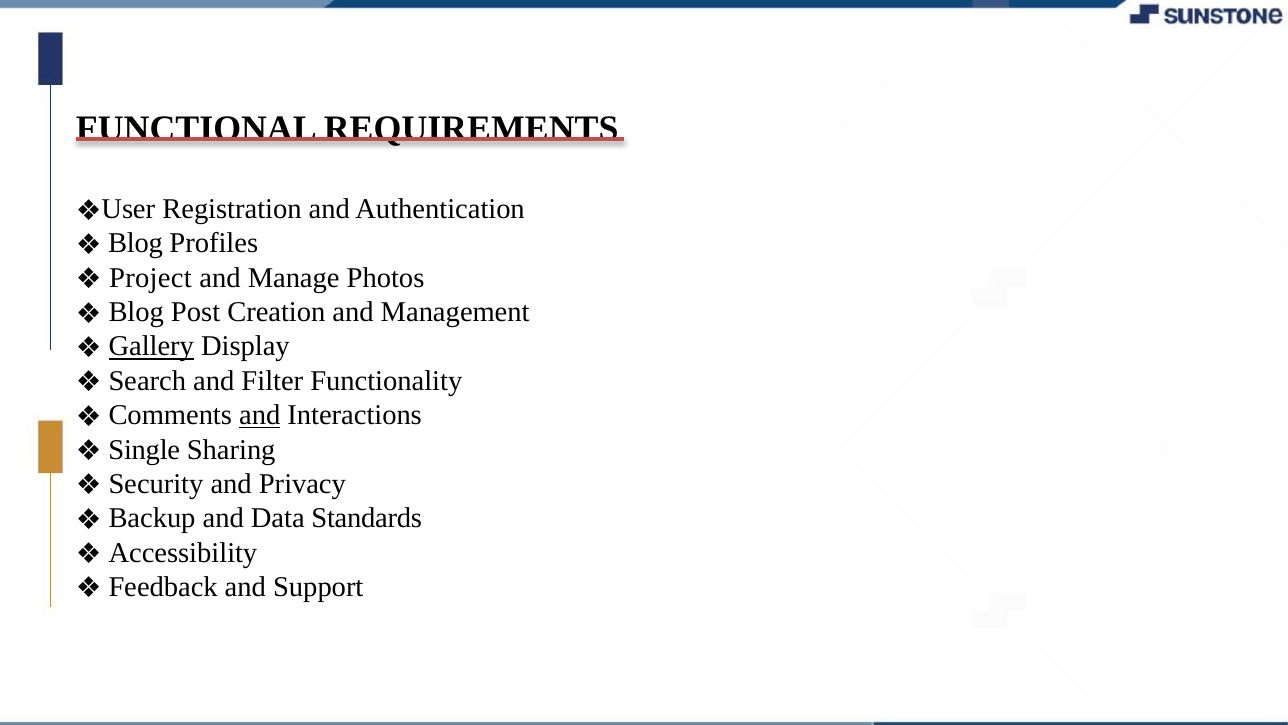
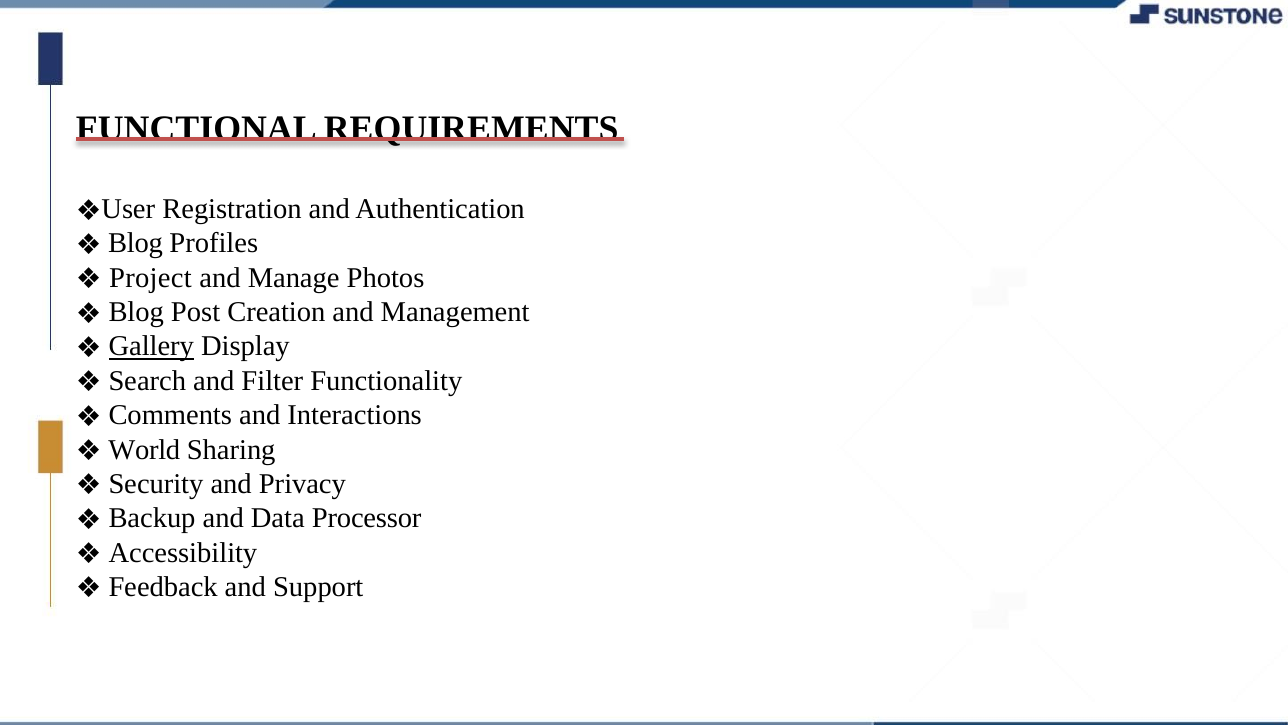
and underline: present -> none (260, 415)
Single: Single -> World (144, 449)
Standards: Standards -> Processor (367, 518)
